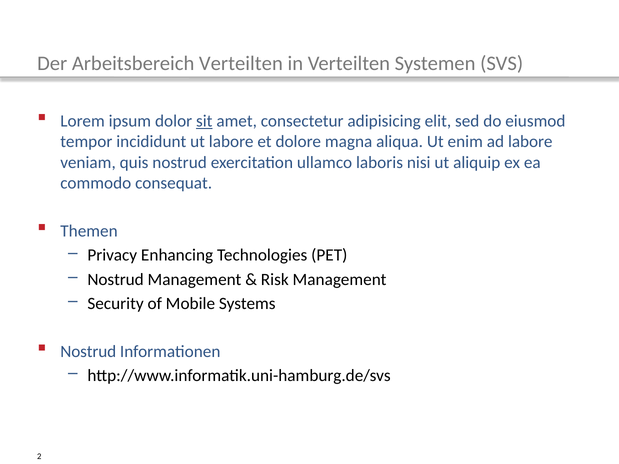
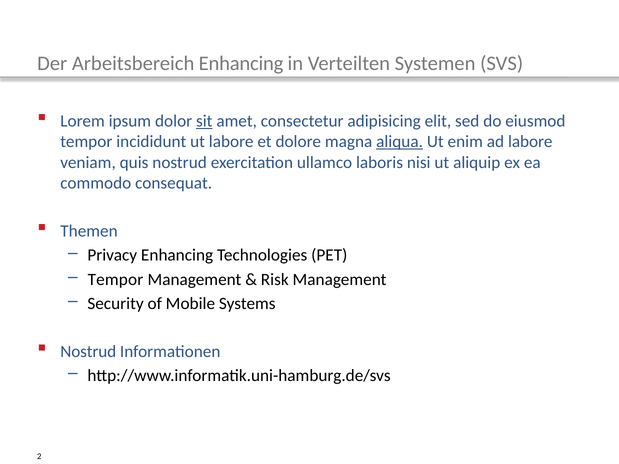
Arbeitsbereich Verteilten: Verteilten -> Enhancing (241, 63)
aliqua underline: none -> present (400, 142)
Nostrud: Nostrud -> Tempor (115, 279)
